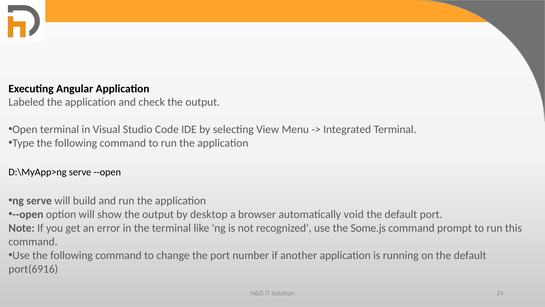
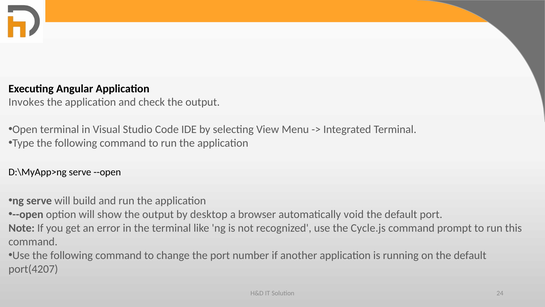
Labeled: Labeled -> Invokes (26, 102)
Some.js: Some.js -> Cycle.js (368, 228)
port(6916: port(6916 -> port(4207 (33, 269)
